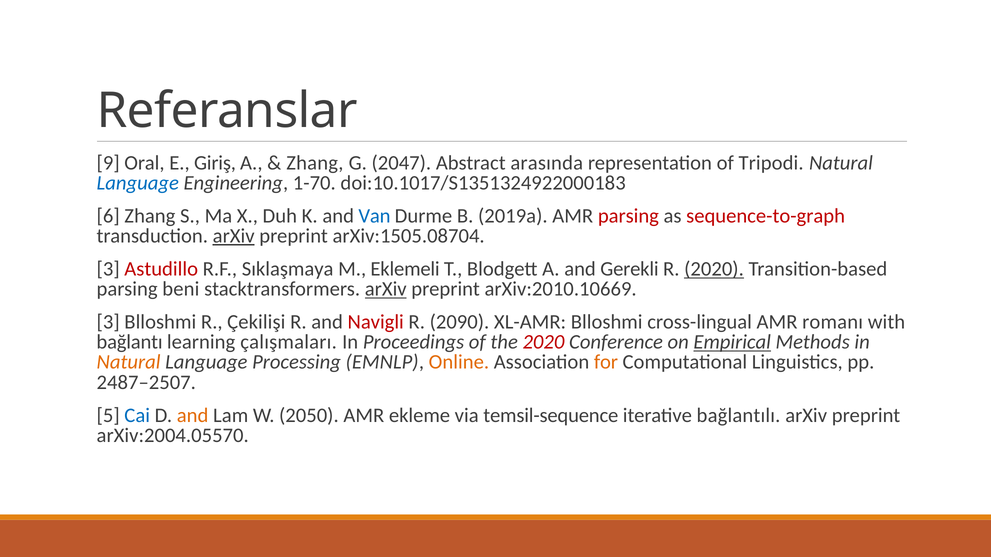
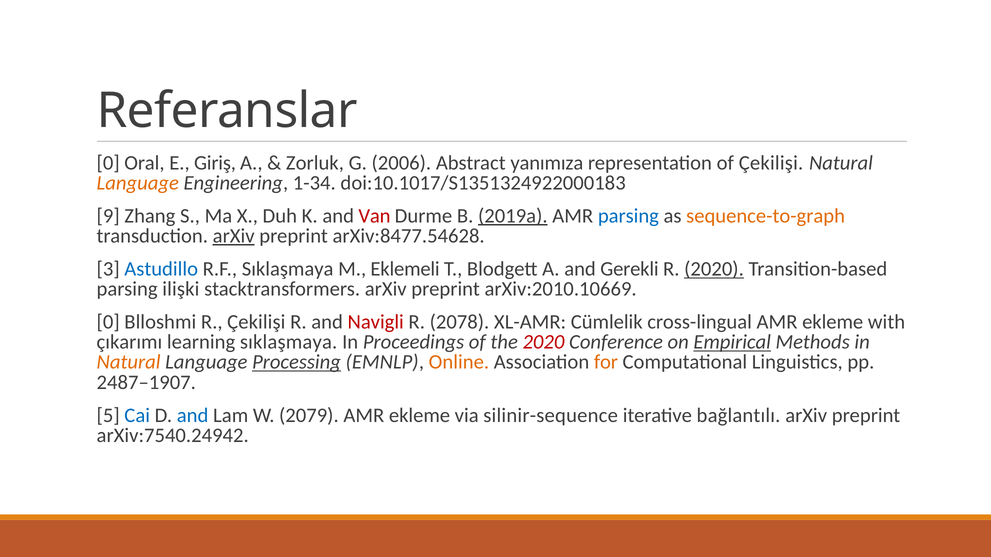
9: 9 -> 0 (108, 163)
Zhang: Zhang -> Zorluk (315, 163)
2047: 2047 -> 2006 (401, 163)
arasında: arasında -> yanımıza (547, 163)
of Tripodi: Tripodi -> Çekilişi (771, 163)
Language colour: blue -> orange (138, 183)
1-70: 1-70 -> 1-34 (314, 183)
6: 6 -> 9 (108, 216)
Van colour: blue -> red (374, 216)
2019a underline: none -> present (513, 216)
parsing colour: red -> blue (628, 216)
sequence-to-graph colour: red -> orange (766, 216)
arXiv:1505.08704: arXiv:1505.08704 -> arXiv:8477.54628 (409, 236)
Astudillo colour: red -> blue (161, 269)
beni: beni -> ilişki (181, 289)
arXiv underline: present -> none (386, 289)
3: 3 -> 0 (108, 322)
2090: 2090 -> 2078 (459, 322)
XL-AMR Blloshmi: Blloshmi -> Cümlelik (607, 322)
cross-lingual AMR romanı: romanı -> ekleme (833, 322)
bağlantı: bağlantı -> çıkarımı (129, 342)
learning çalışmaları: çalışmaları -> sıklaşmaya (289, 342)
Processing underline: none -> present (297, 362)
2487–2507: 2487–2507 -> 2487–1907 (146, 383)
and colour: orange -> blue (193, 416)
2050: 2050 -> 2079 (309, 416)
temsil-sequence: temsil-sequence -> silinir-sequence (551, 416)
arXiv:2004.05570: arXiv:2004.05570 -> arXiv:7540.24942 (173, 436)
